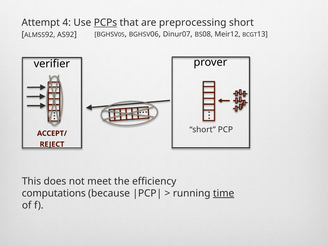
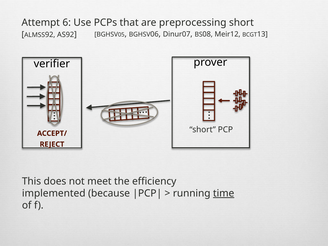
4: 4 -> 6 (67, 23)
PCPs underline: present -> none (105, 23)
computations: computations -> implemented (54, 193)
